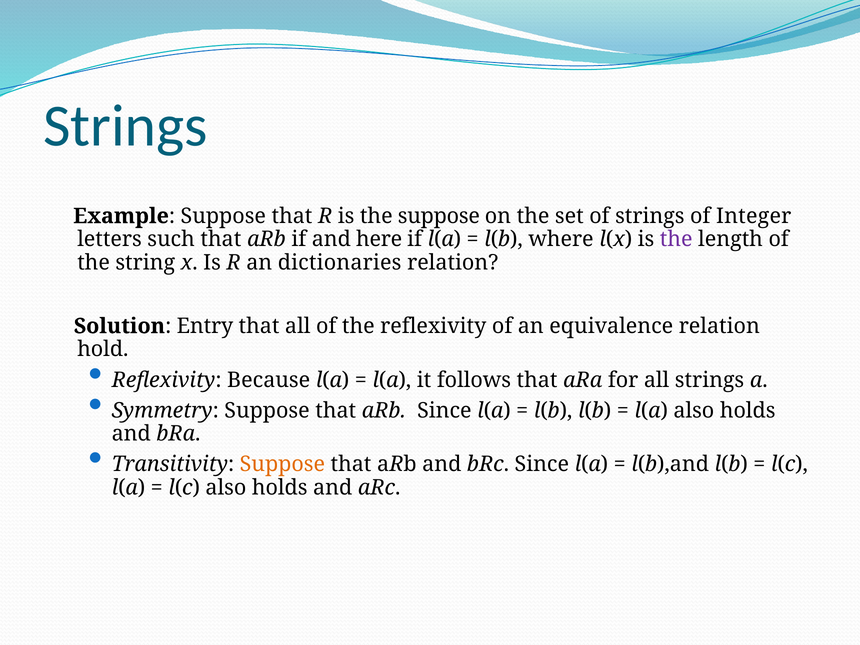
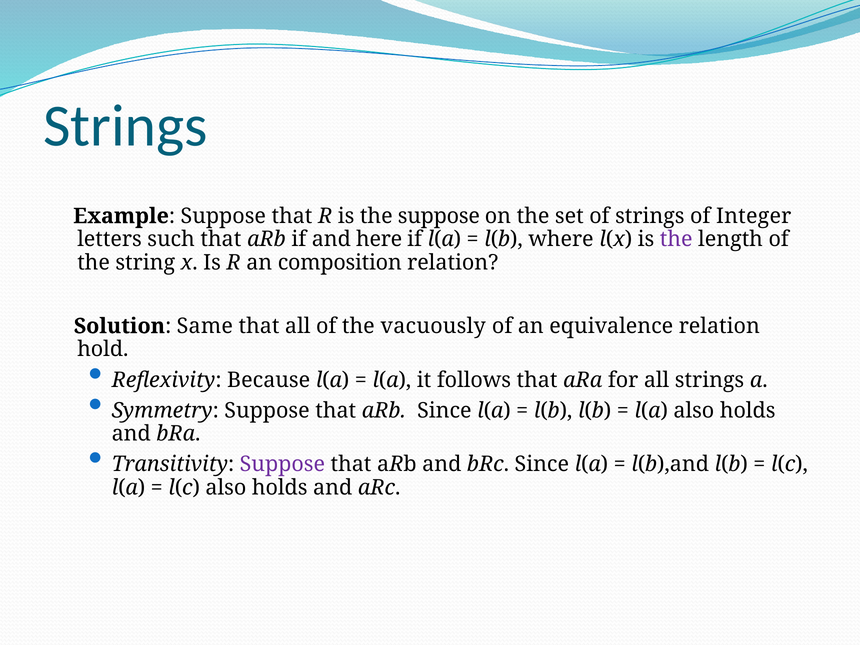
dictionaries: dictionaries -> composition (340, 262)
Entry: Entry -> Same (205, 326)
the reflexivity: reflexivity -> vacuously (433, 326)
Suppose colour: orange -> purple (282, 464)
